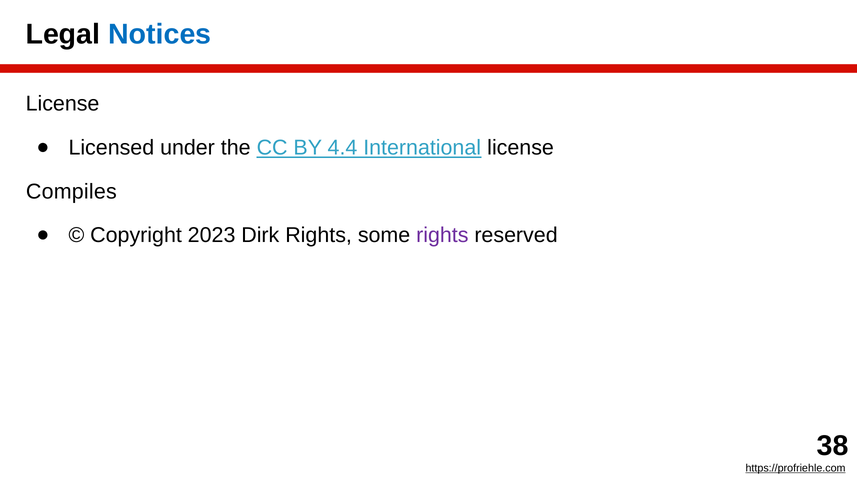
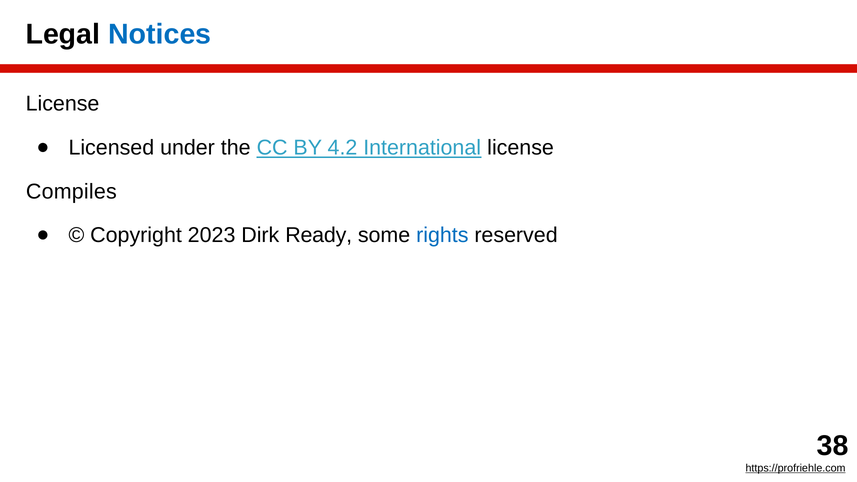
4.4: 4.4 -> 4.2 (342, 148)
Dirk Rights: Rights -> Ready (319, 235)
rights colour: purple -> blue (442, 235)
